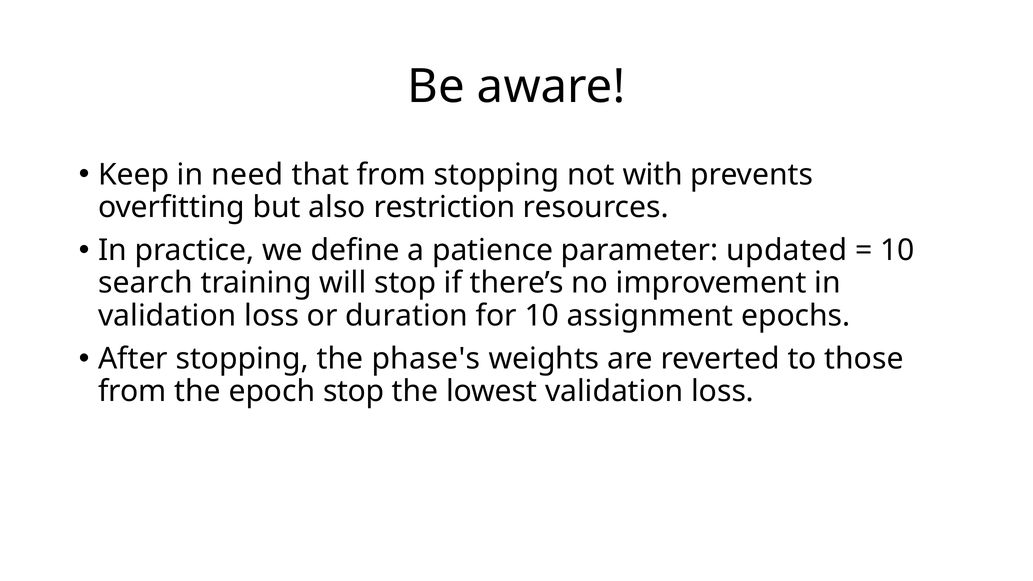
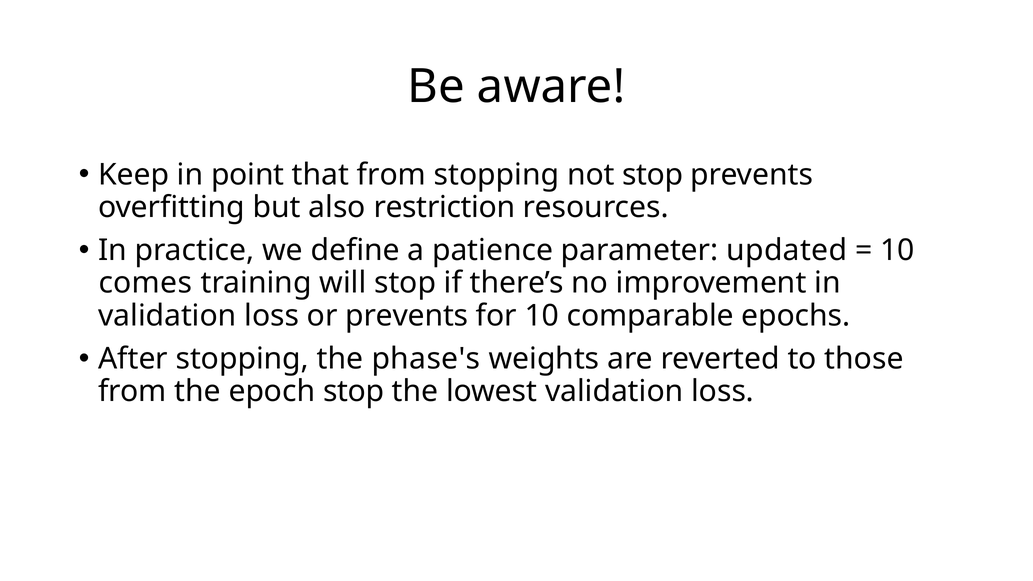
need: need -> point (248, 175)
not with: with -> stop (653, 175)
search: search -> comes (145, 283)
or duration: duration -> prevents (407, 316)
assignment: assignment -> comparable (650, 316)
